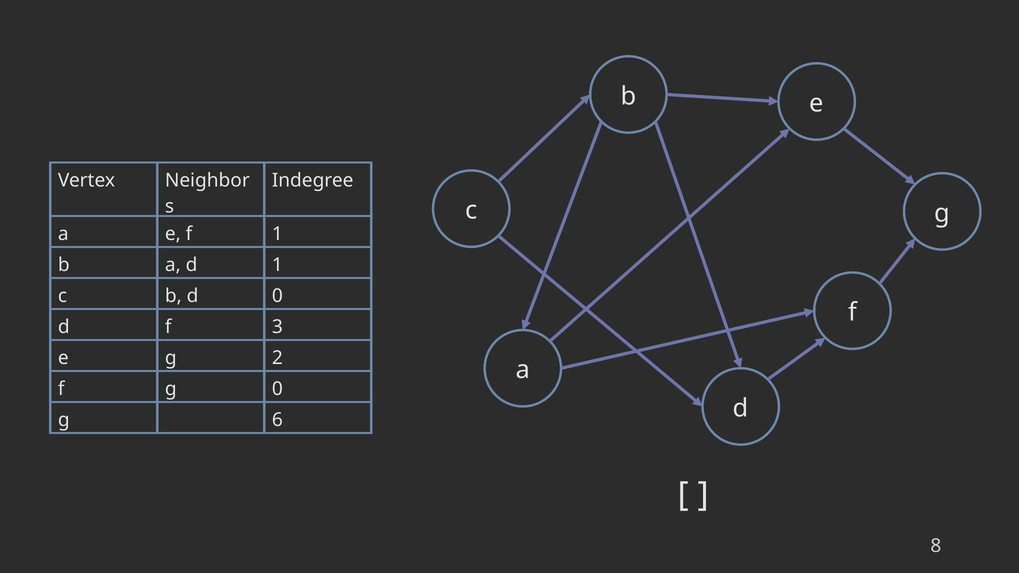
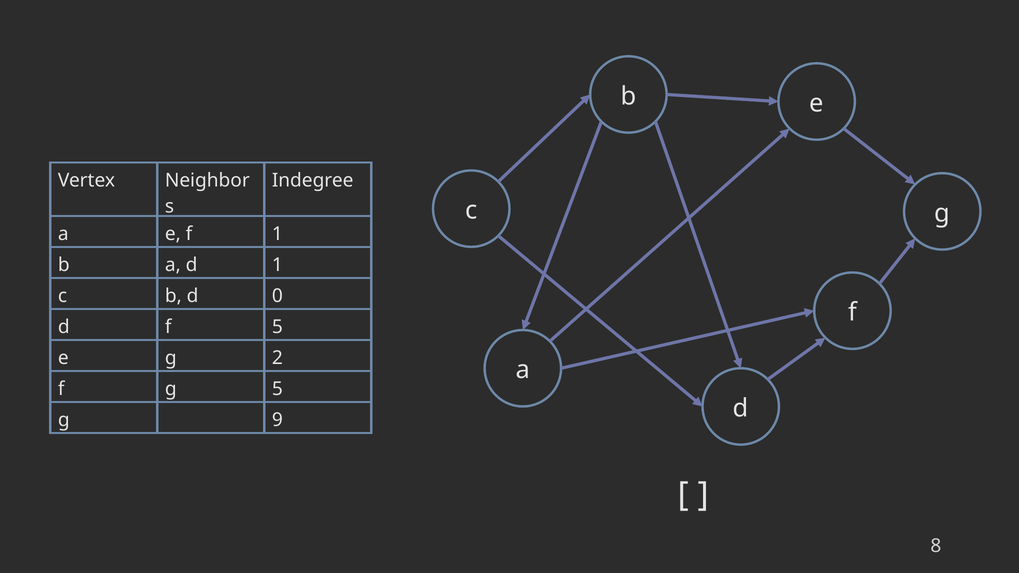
f 3: 3 -> 5 (277, 327)
g 0: 0 -> 5 (277, 389)
6: 6 -> 9 (277, 420)
